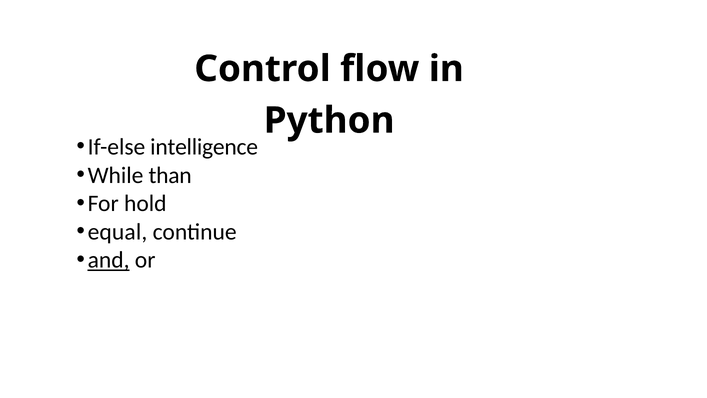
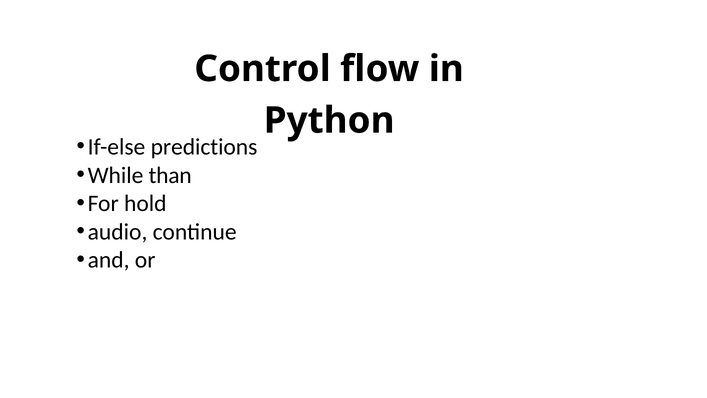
intelligence: intelligence -> predictions (204, 147)
equal: equal -> audio (118, 232)
and underline: present -> none (109, 260)
